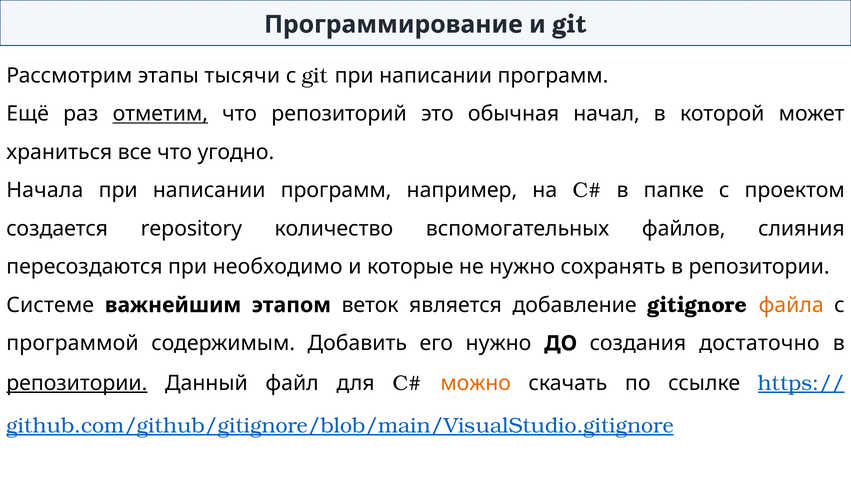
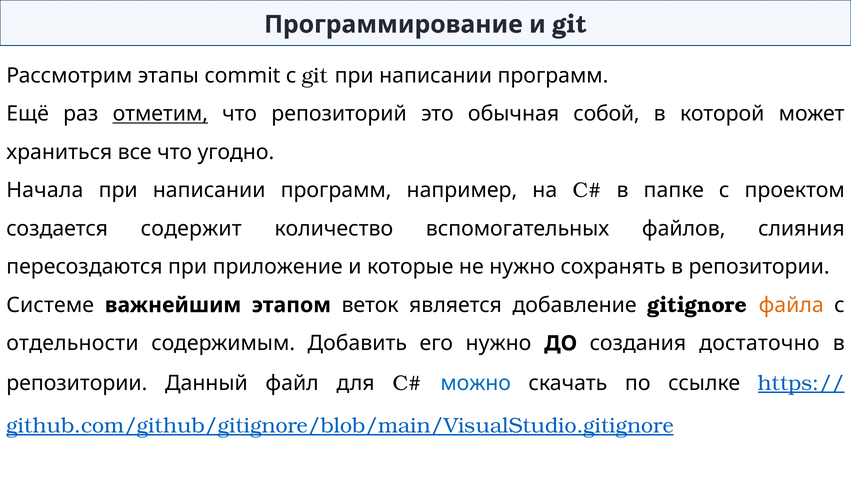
тысячи: тысячи -> commit (242, 76)
начал: начал -> собой (607, 114)
repository: repository -> содержит (191, 229)
необходимо: необходимо -> приложение (278, 267)
программой: программой -> отдельности (72, 344)
репозитории underline: present -> none (77, 384)
можно colour: orange -> blue (476, 384)
